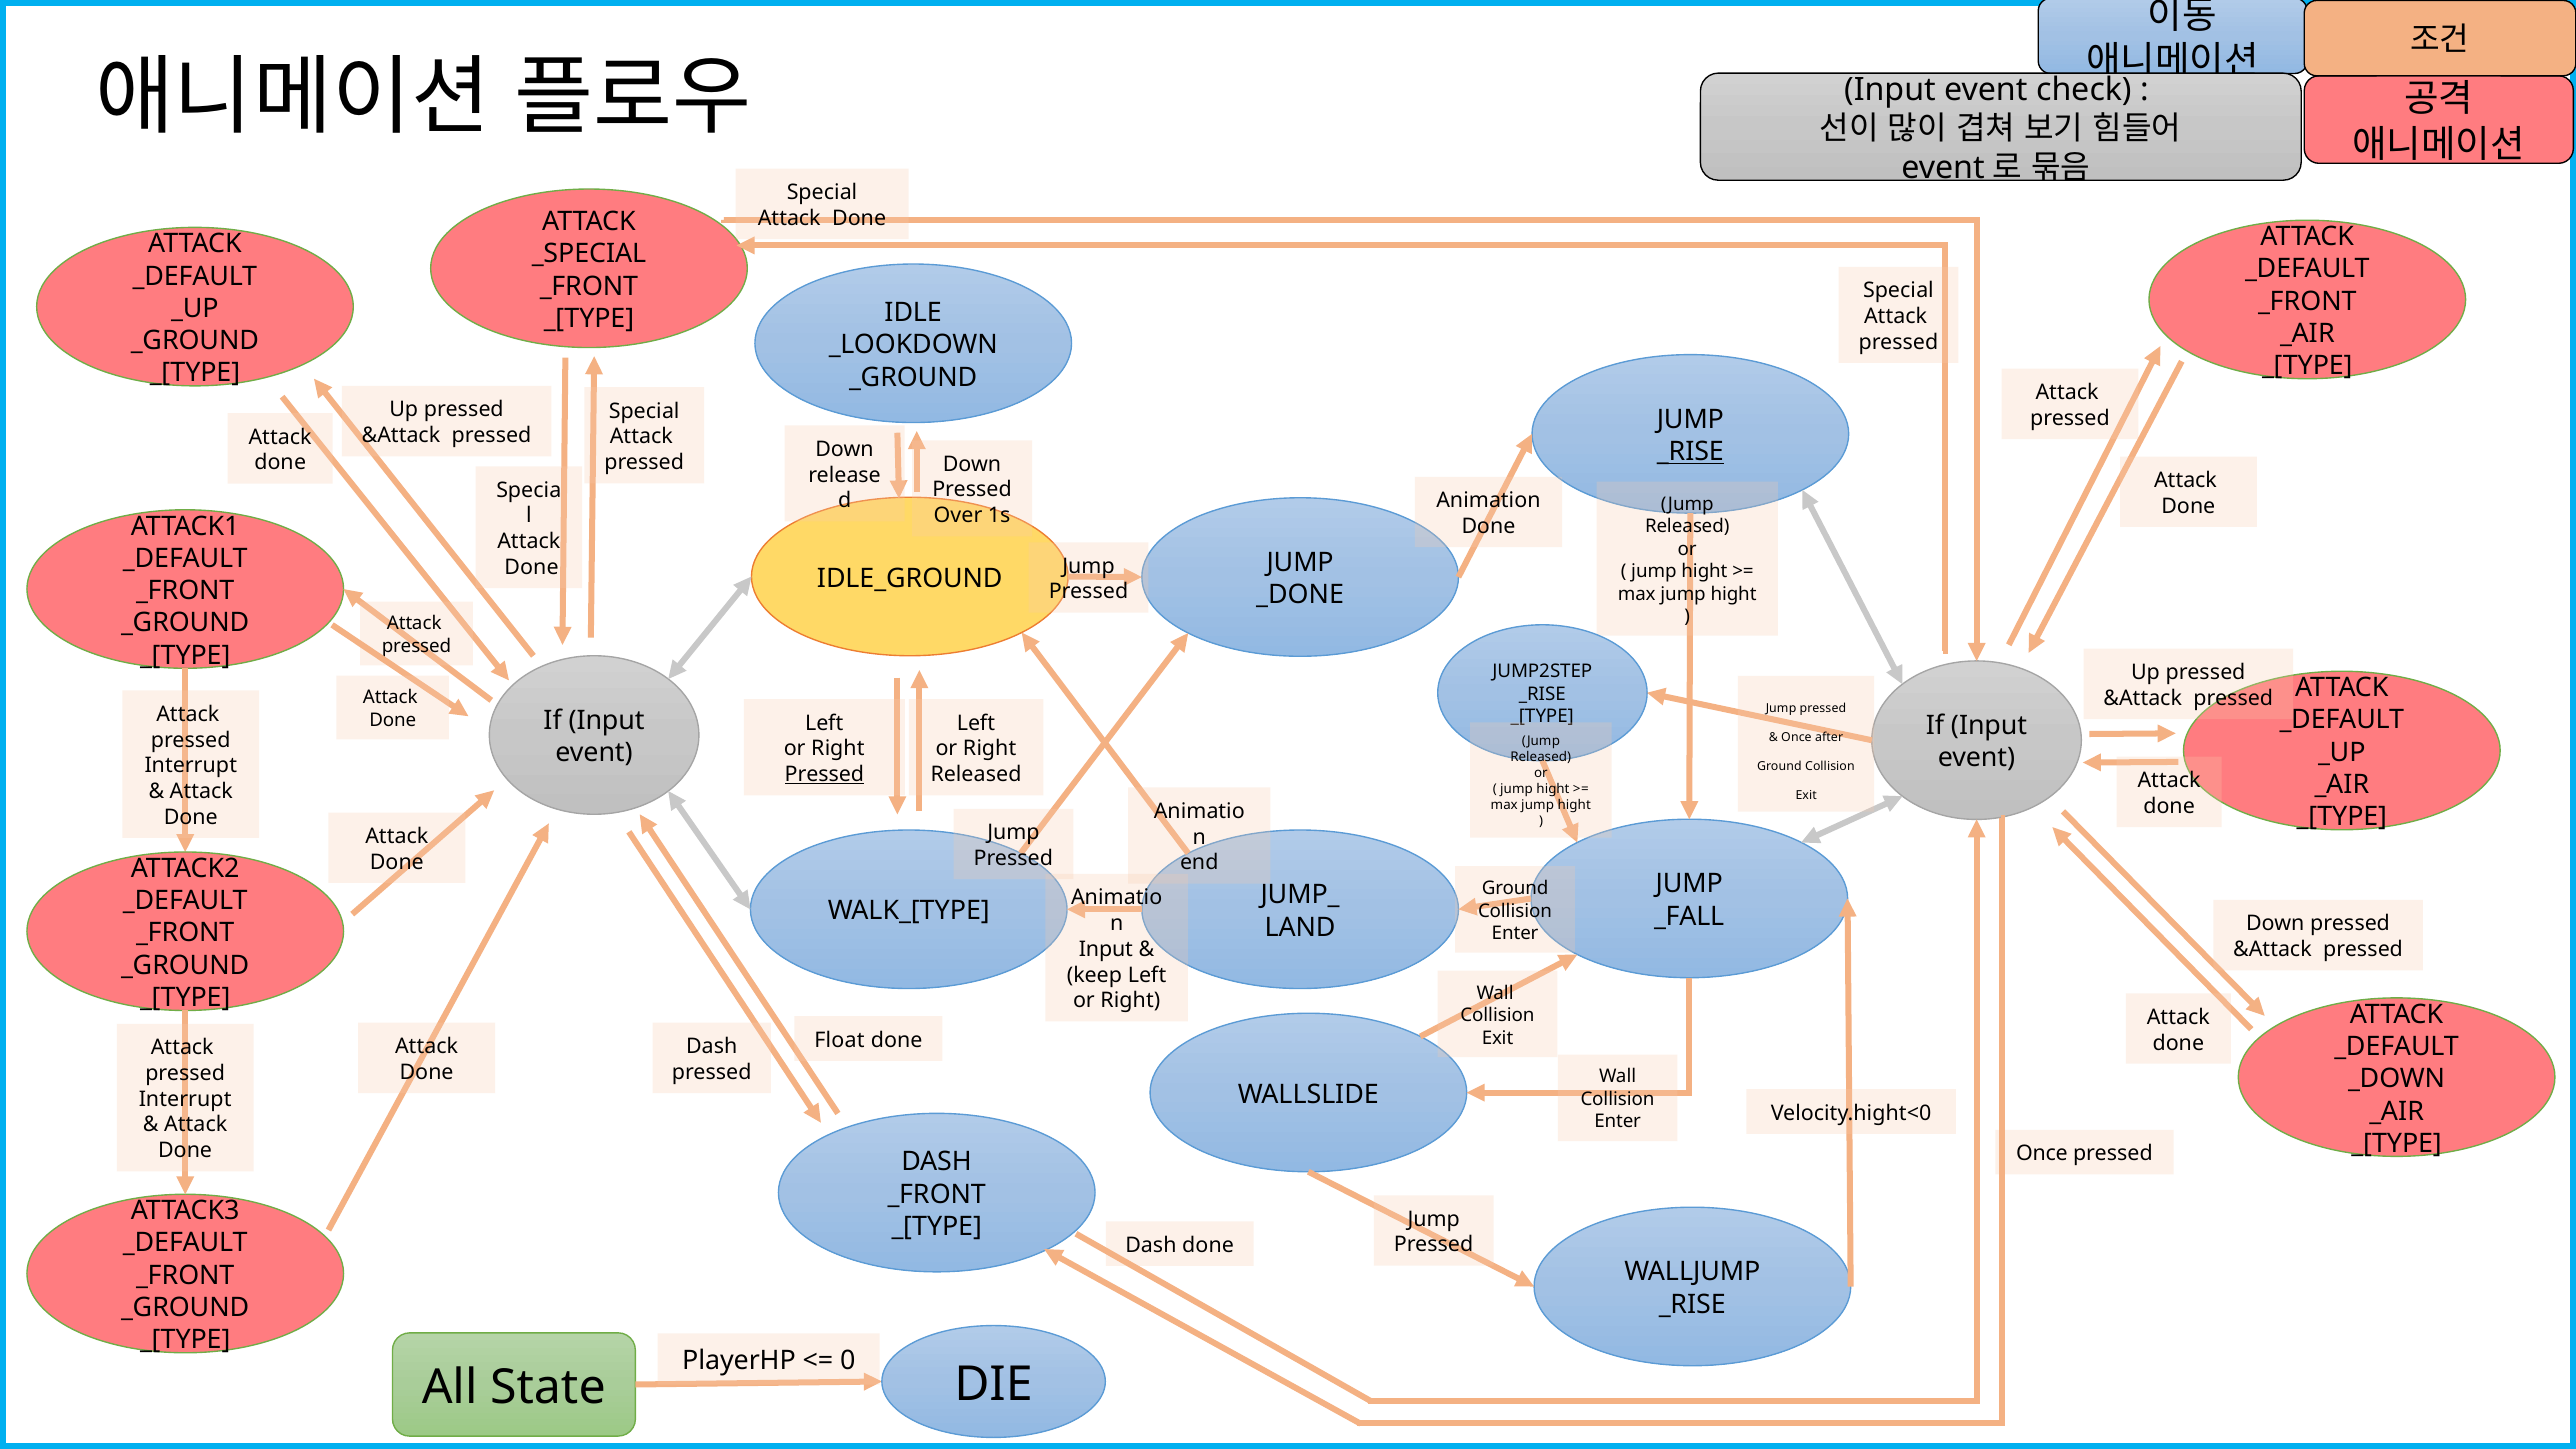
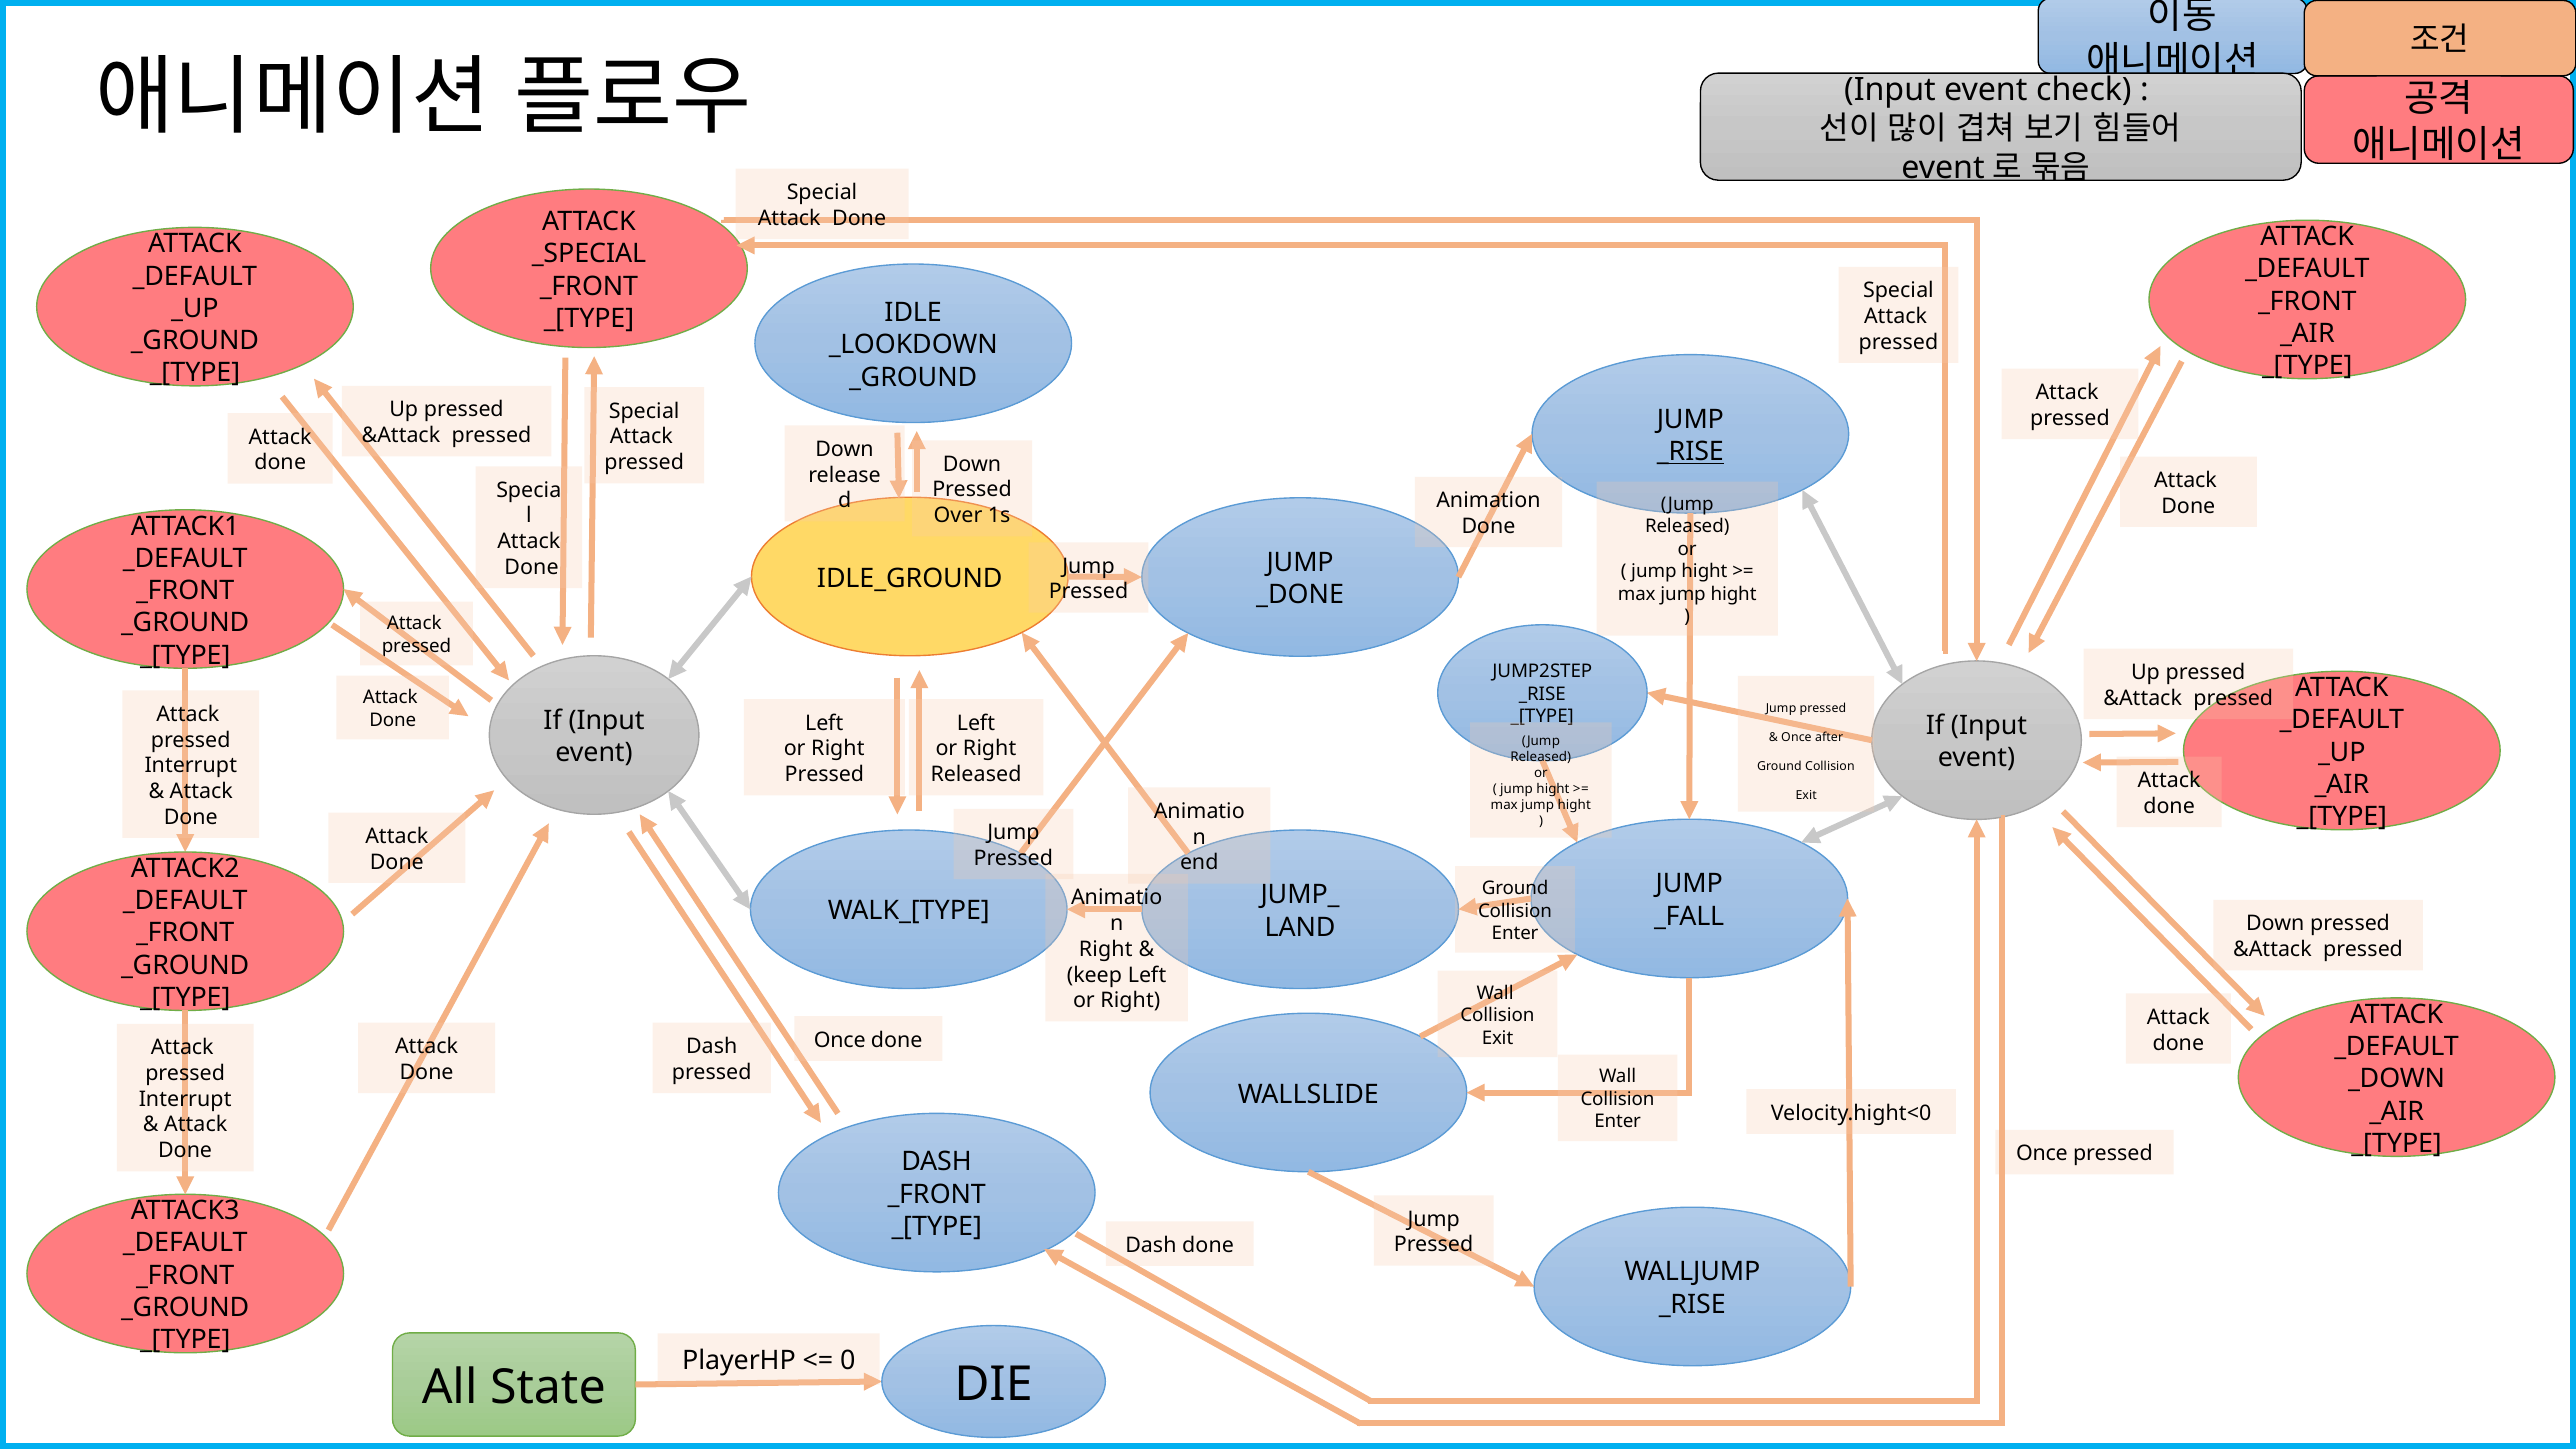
Pressed underline: present -> none (824, 775)
Input: Input -> Right (1106, 949)
Float: Float -> Once (840, 1040)
